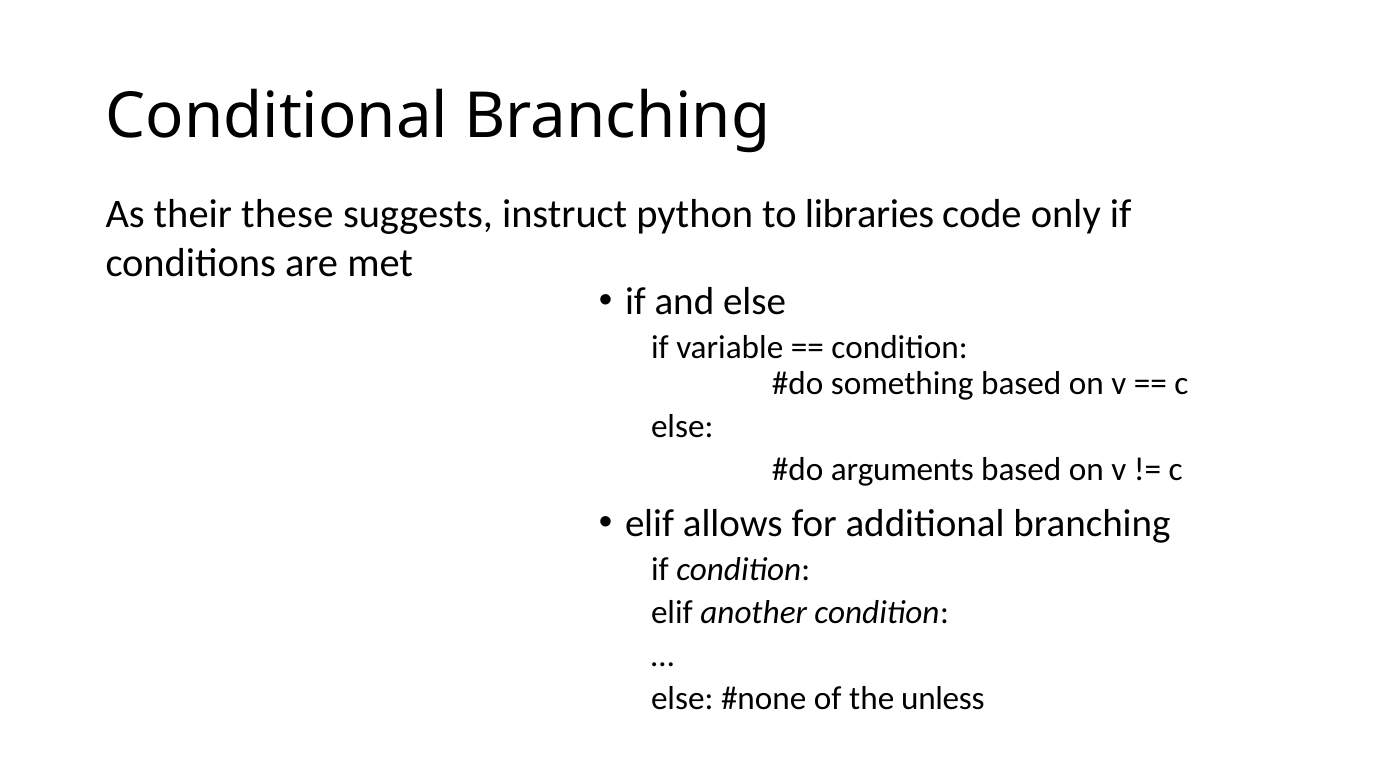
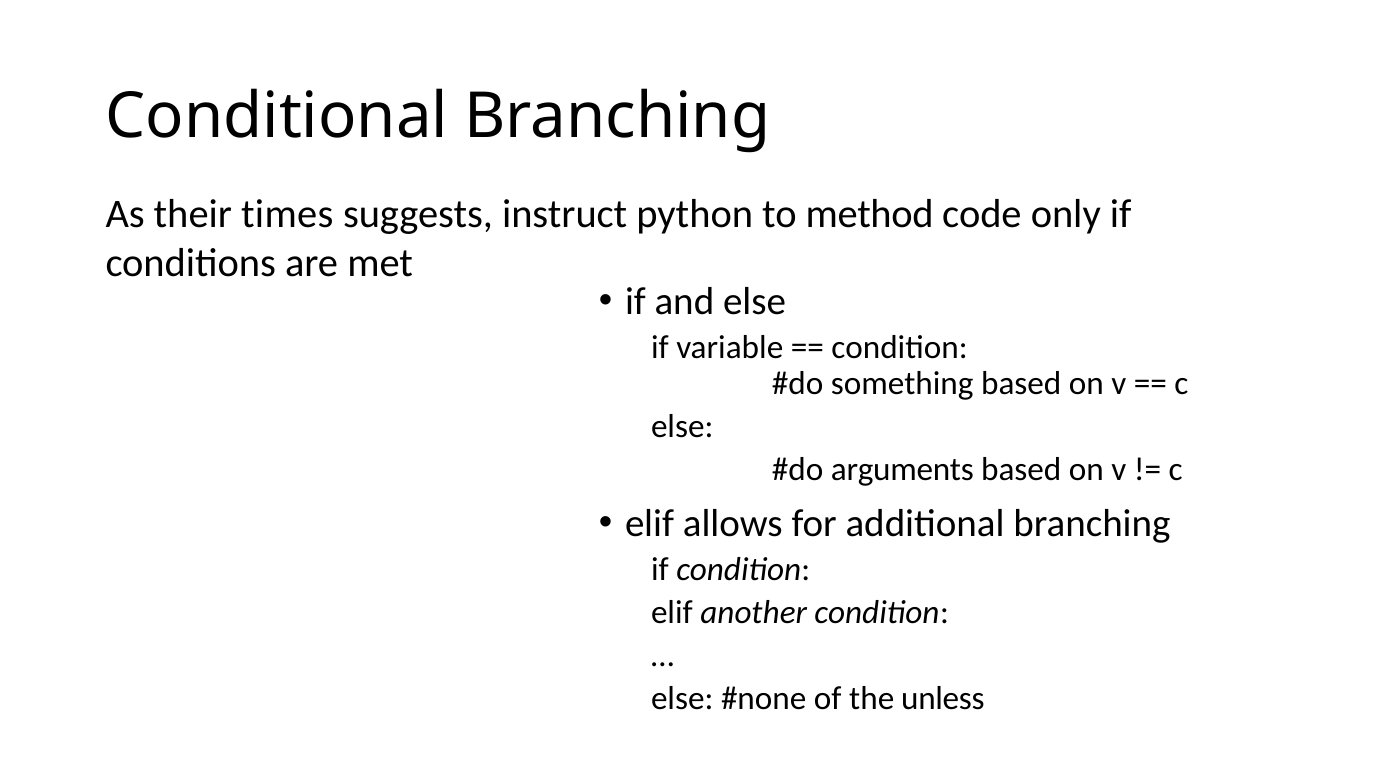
these: these -> times (287, 214)
libraries: libraries -> method (870, 214)
